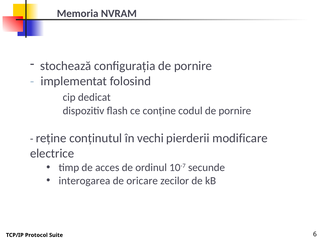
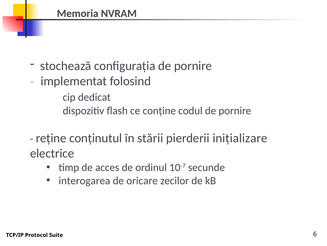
vechi: vechi -> stării (150, 138)
modificare: modificare -> inițializare (240, 138)
